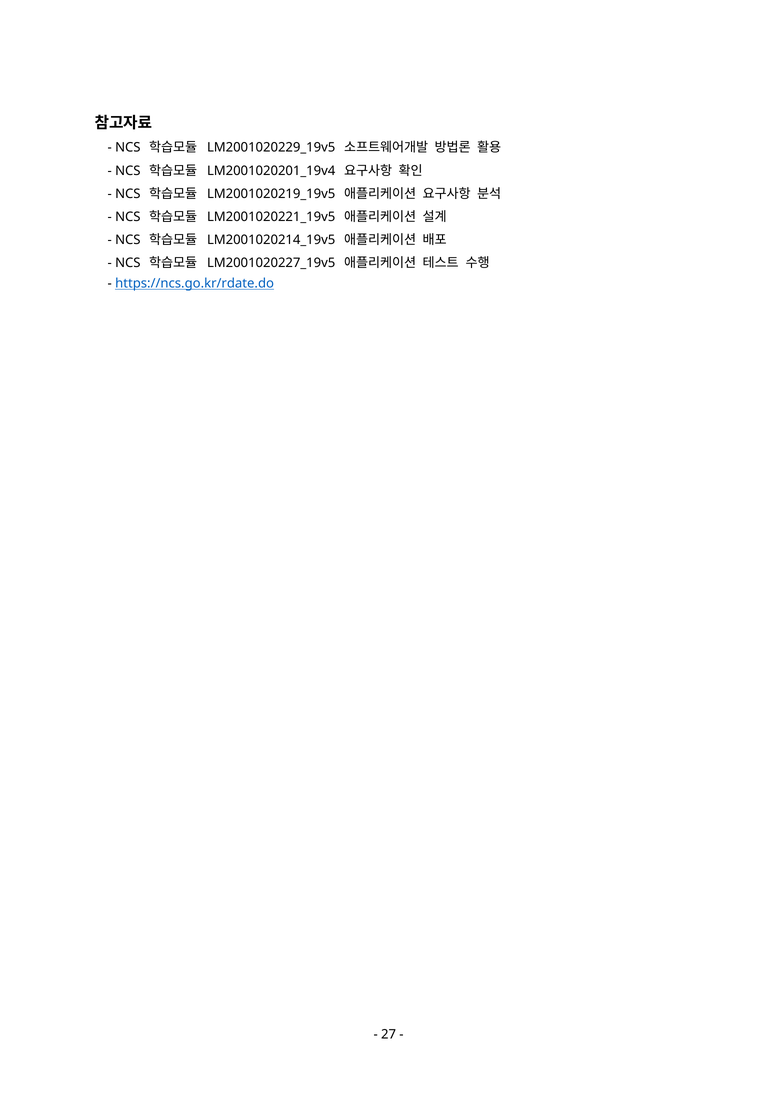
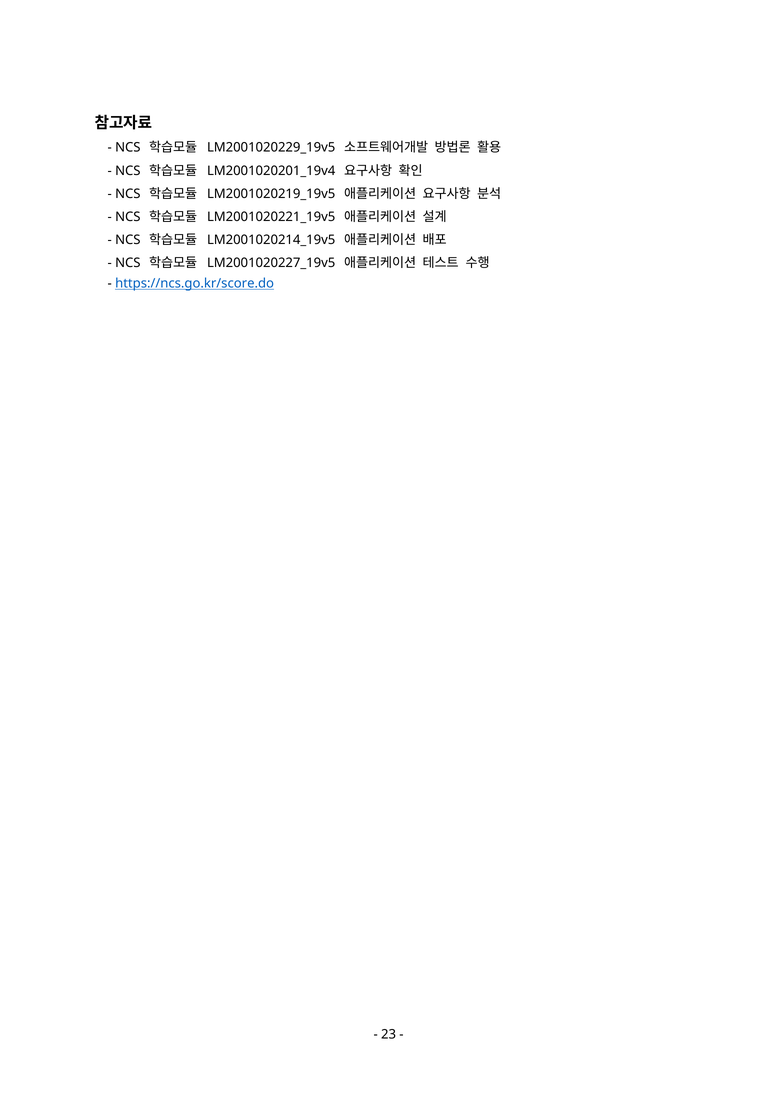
https://ncs.go.kr/rdate.do: https://ncs.go.kr/rdate.do -> https://ncs.go.kr/score.do (195, 283)
27: 27 -> 23 (389, 1035)
